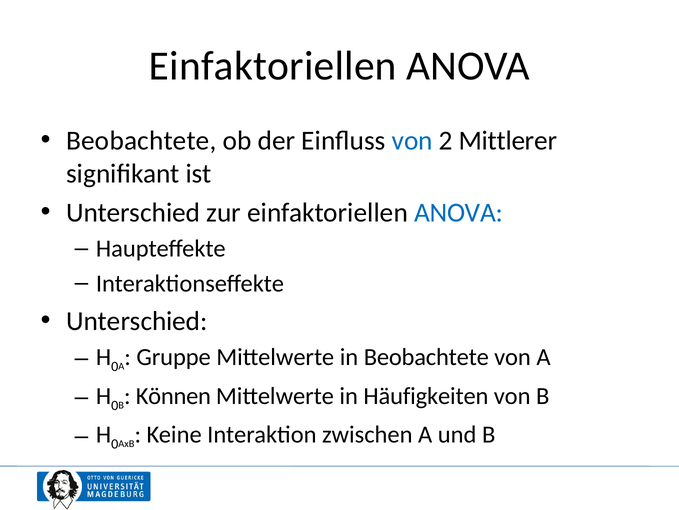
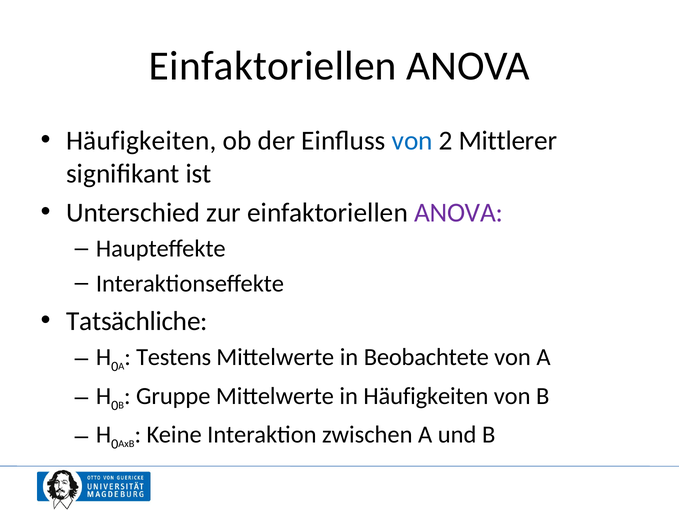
Beobachtete: Beobachtete -> Häufigkeiten (141, 141)
ANOVA colour: blue -> purple (459, 212)
Unterschied: Unterschied -> Tatsächliche (137, 321)
Gruppe: Gruppe -> Testens (174, 357)
Können: Können -> Gruppe (173, 395)
